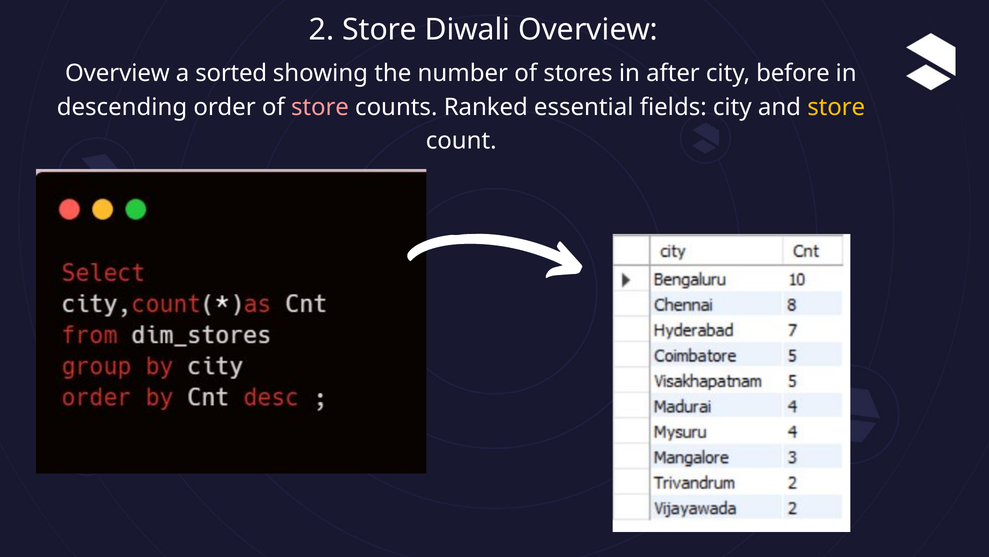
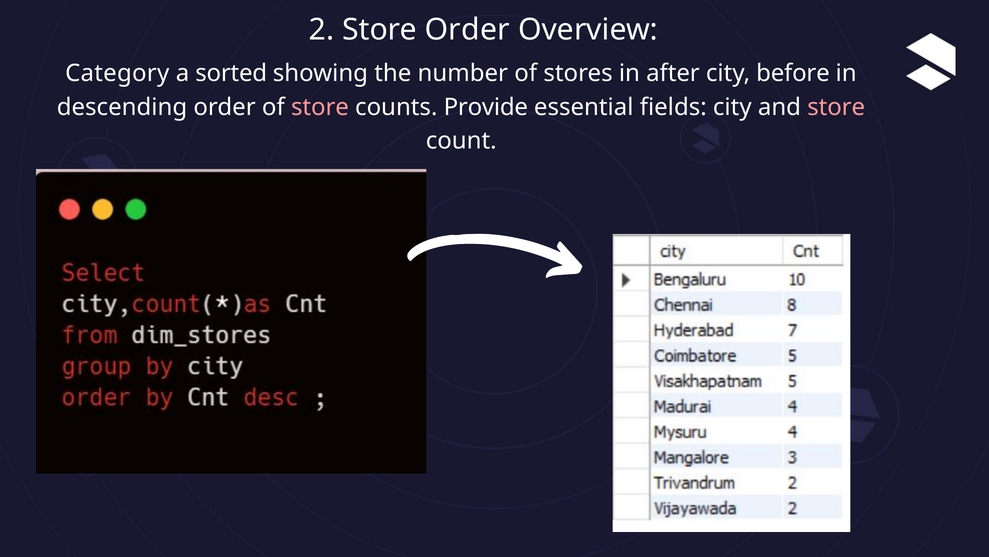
Store Diwali: Diwali -> Order (467, 30)
Overview: Overview -> Category (117, 73)
Ranked: Ranked -> Provide (486, 107)
store colour: yellow -> pink (836, 107)
